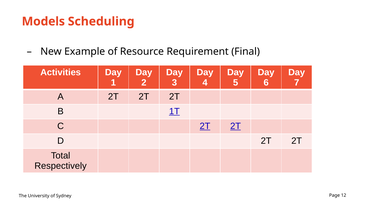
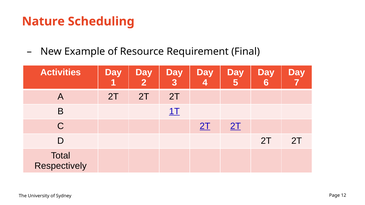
Models: Models -> Nature (43, 21)
